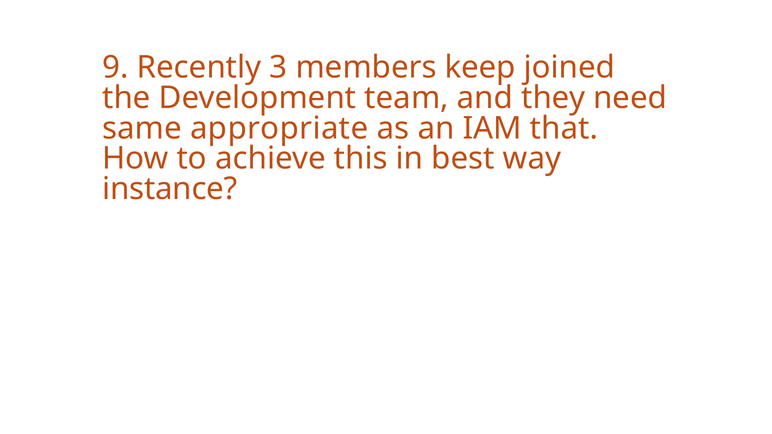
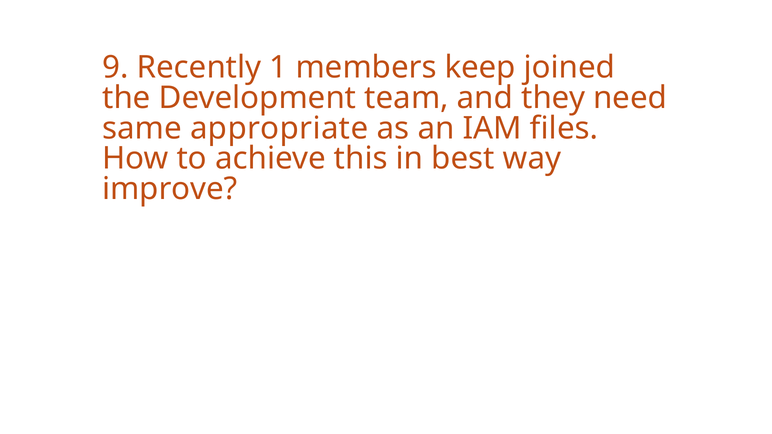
3: 3 -> 1 (278, 67)
that: that -> files (564, 128)
instance: instance -> improve (170, 189)
